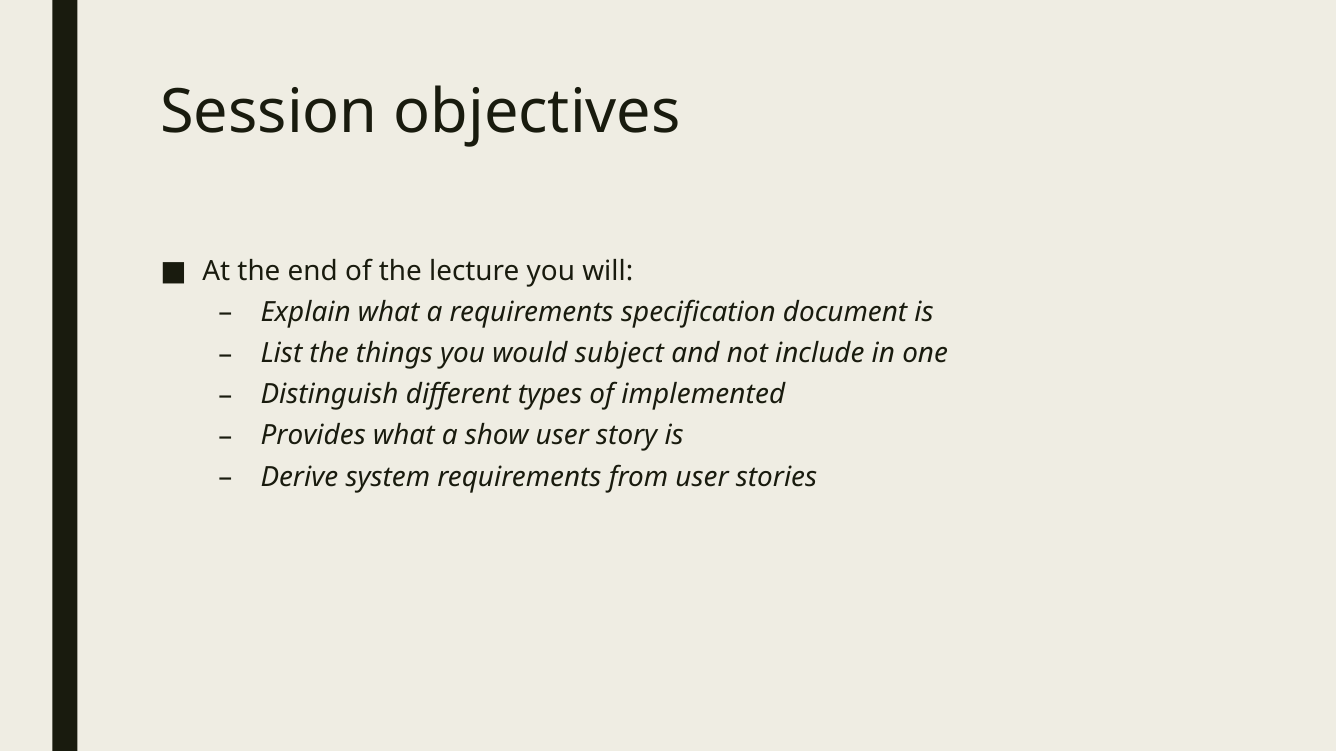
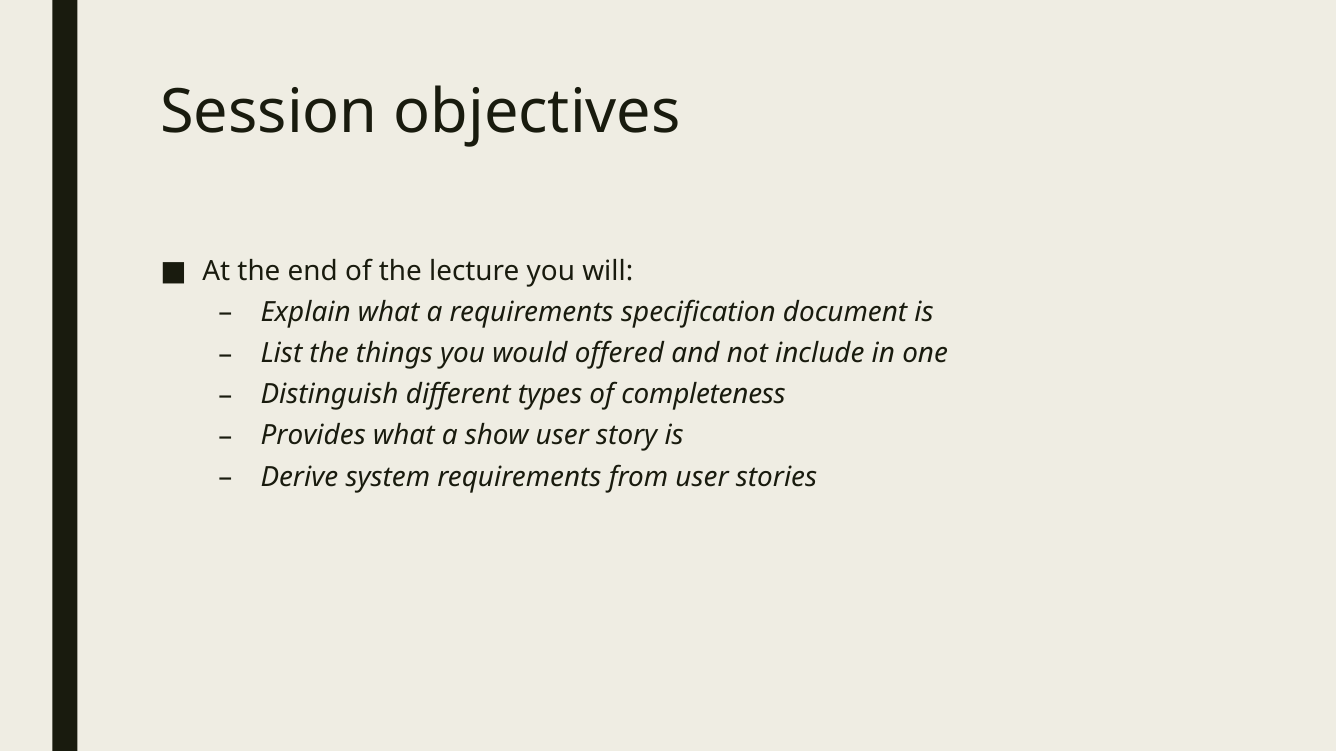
subject: subject -> offered (619, 354)
implemented: implemented -> completeness (704, 395)
